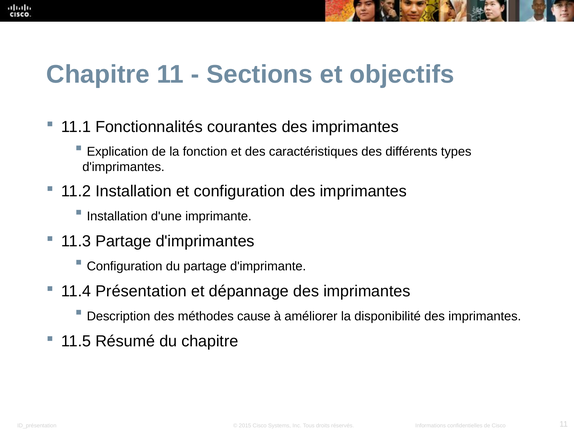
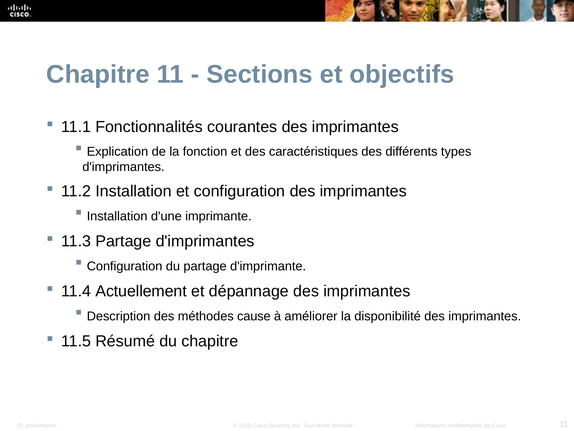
Présentation: Présentation -> Actuellement (141, 291)
